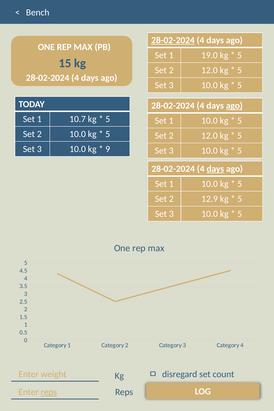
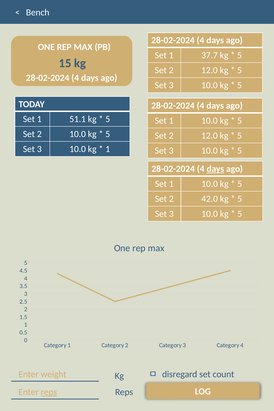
28-02-2024 underline: present -> none (173, 40)
19.0: 19.0 -> 37.7 (209, 55)
ago underline: present -> none (234, 106)
10.7: 10.7 -> 51.1 (78, 119)
9: 9 -> 1 (108, 149)
12.9: 12.9 -> 42.0 (210, 199)
